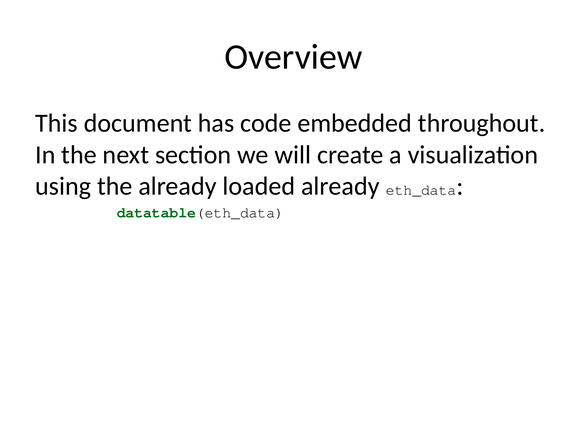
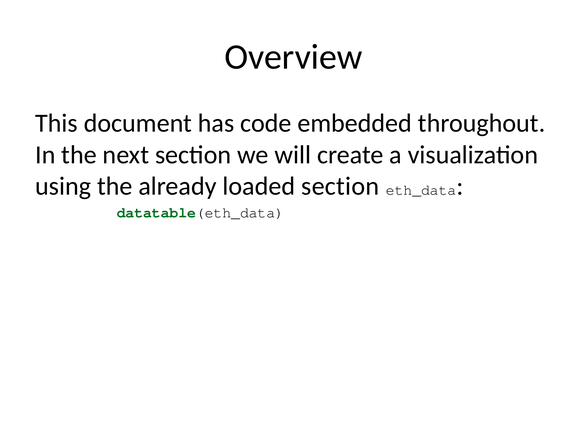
loaded already: already -> section (340, 186)
